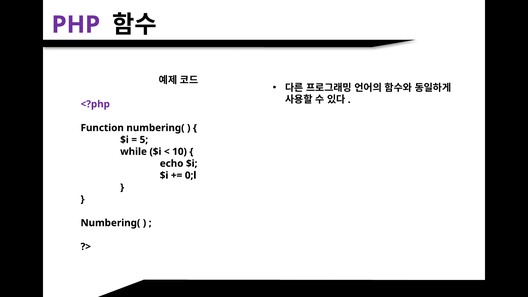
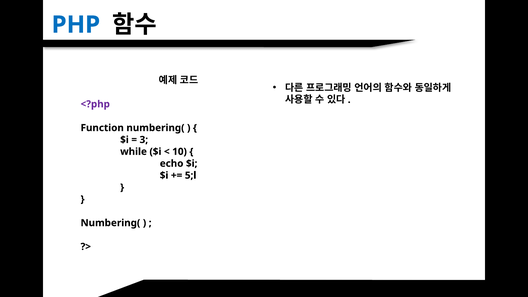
PHP colour: purple -> blue (76, 25)
5: 5 -> 3 (144, 140)
0;l: 0;l -> 5;l (191, 175)
